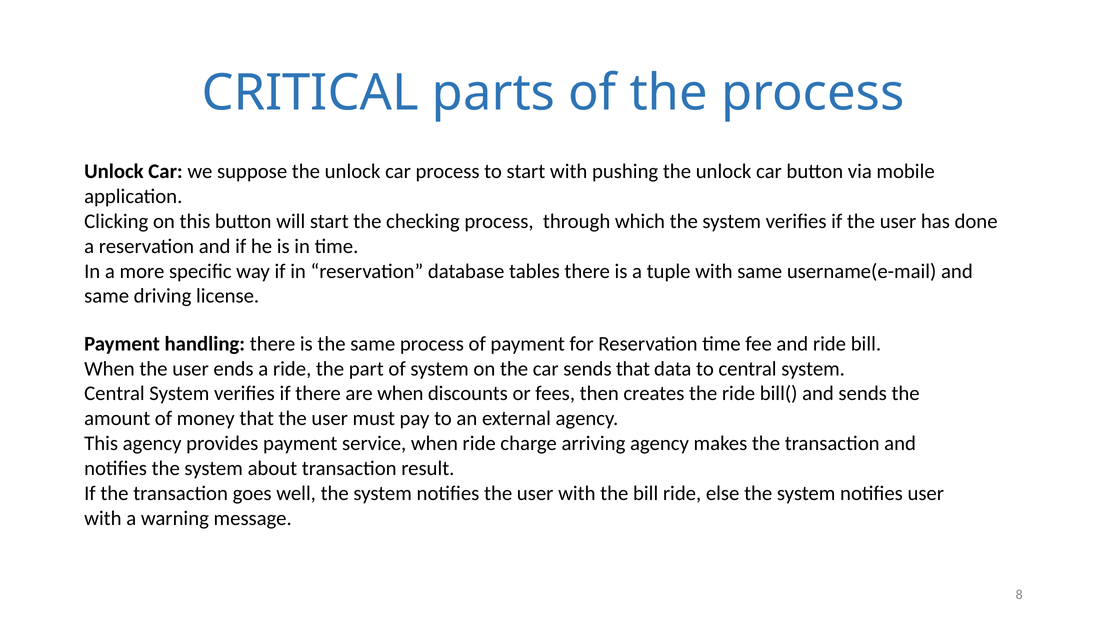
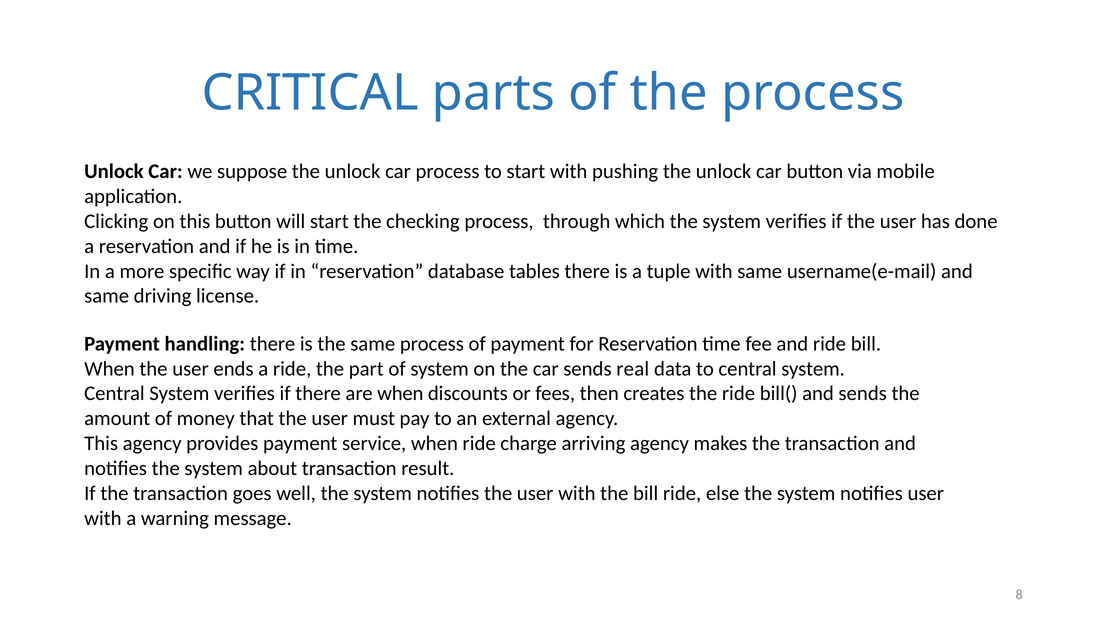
sends that: that -> real (633, 368)
